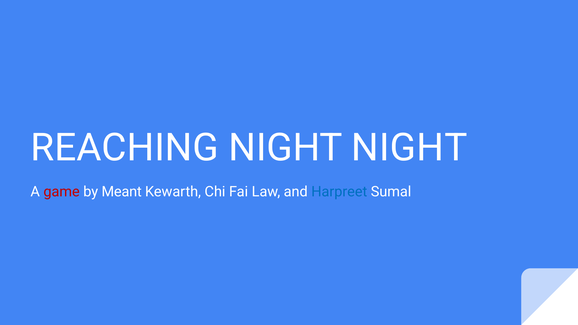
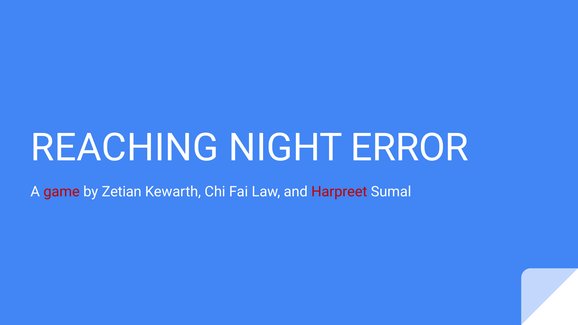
NIGHT NIGHT: NIGHT -> ERROR (410, 148)
Meant: Meant -> Zetian (122, 192)
Harpreet colour: blue -> red (339, 192)
